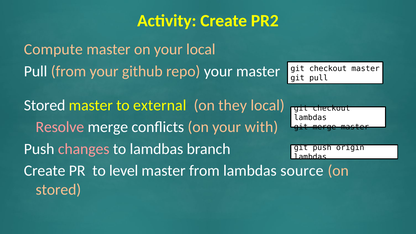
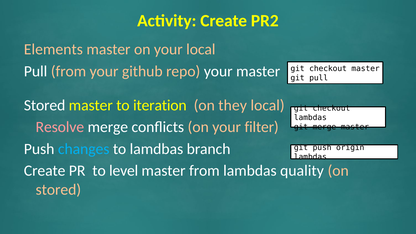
Compute: Compute -> Elements (53, 49)
external: external -> iteration (160, 105)
with: with -> filter (262, 127)
changes colour: pink -> light blue (84, 149)
source: source -> quality (302, 171)
